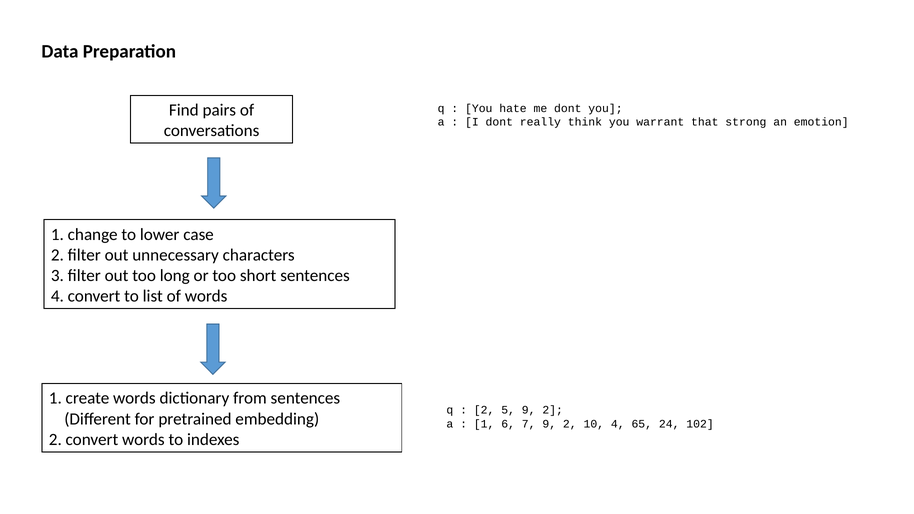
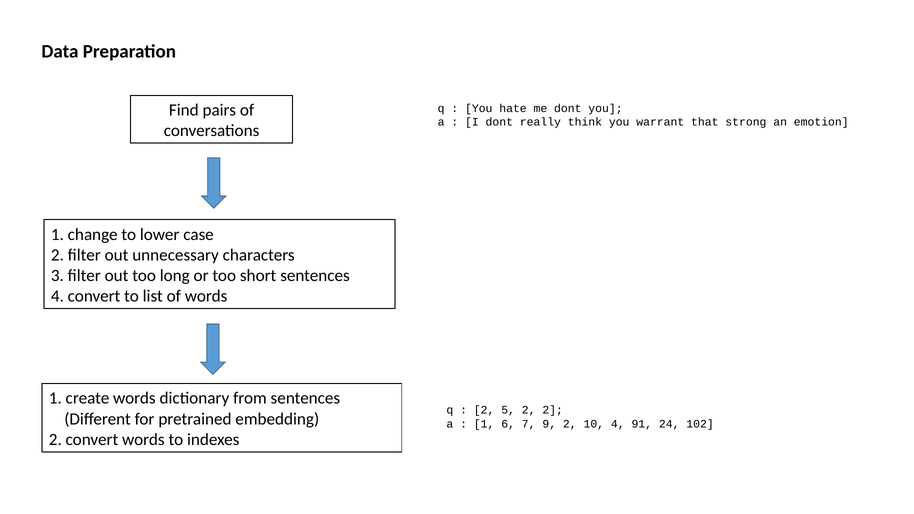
5 9: 9 -> 2 (529, 410)
65: 65 -> 91 (642, 424)
